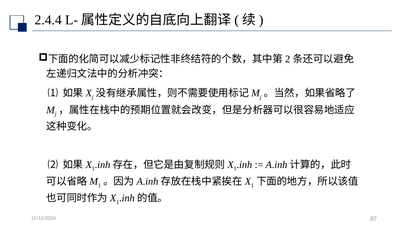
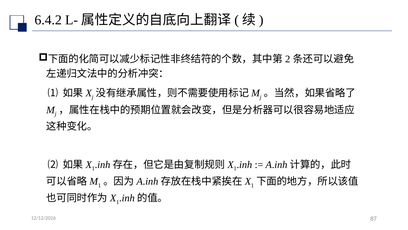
2.4.4: 2.4.4 -> 6.4.2 (48, 20)
